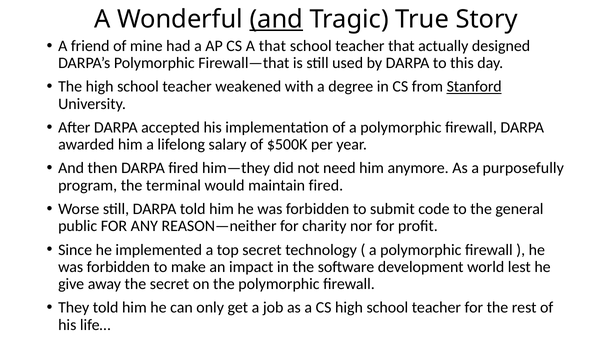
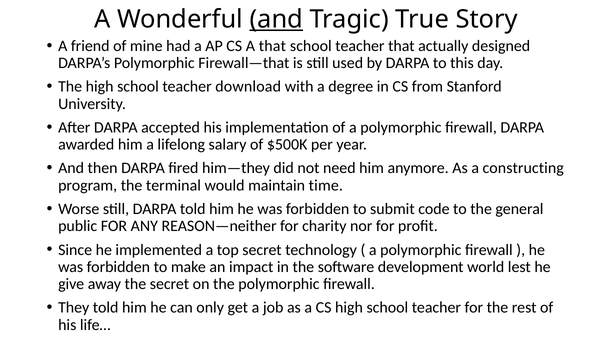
weakened: weakened -> download (248, 87)
Stanford underline: present -> none (474, 87)
purposefully: purposefully -> constructing (523, 168)
maintain fired: fired -> time (326, 186)
